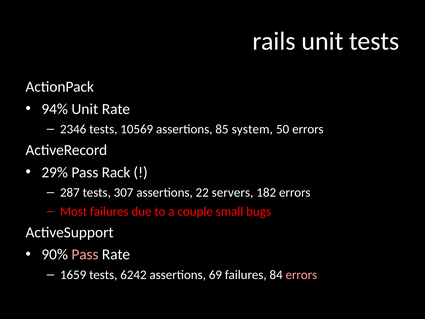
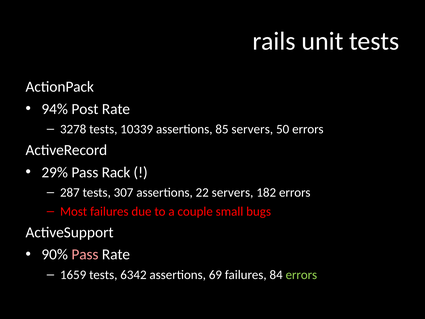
94% Unit: Unit -> Post (85, 109)
2346: 2346 -> 3278 (73, 129)
10569: 10569 -> 10339 (137, 129)
85 system: system -> servers (252, 129)
6242: 6242 -> 6342 (133, 275)
errors colour: pink -> light green (301, 275)
